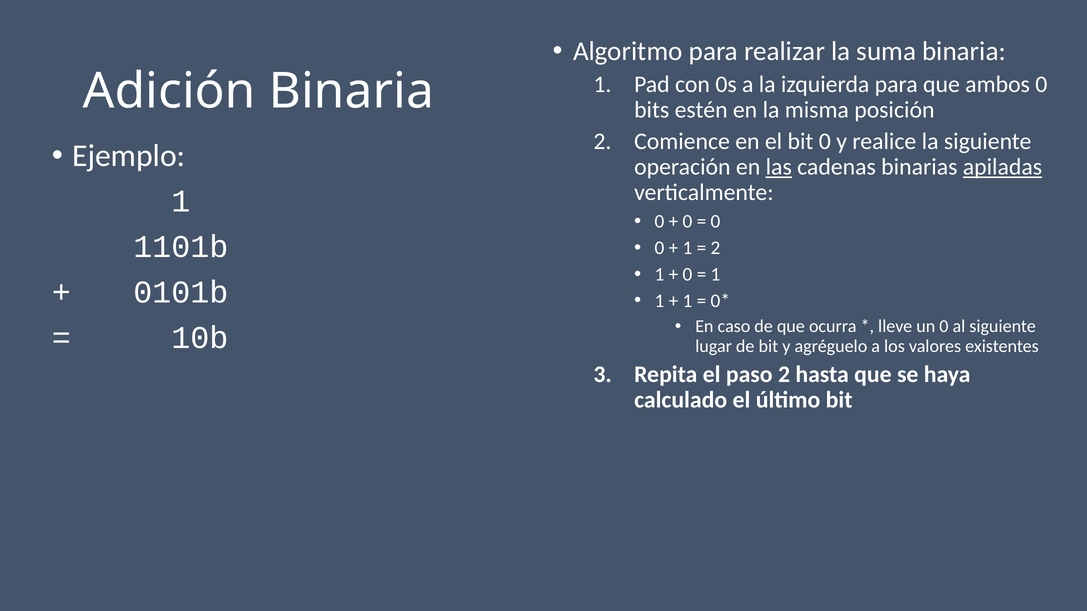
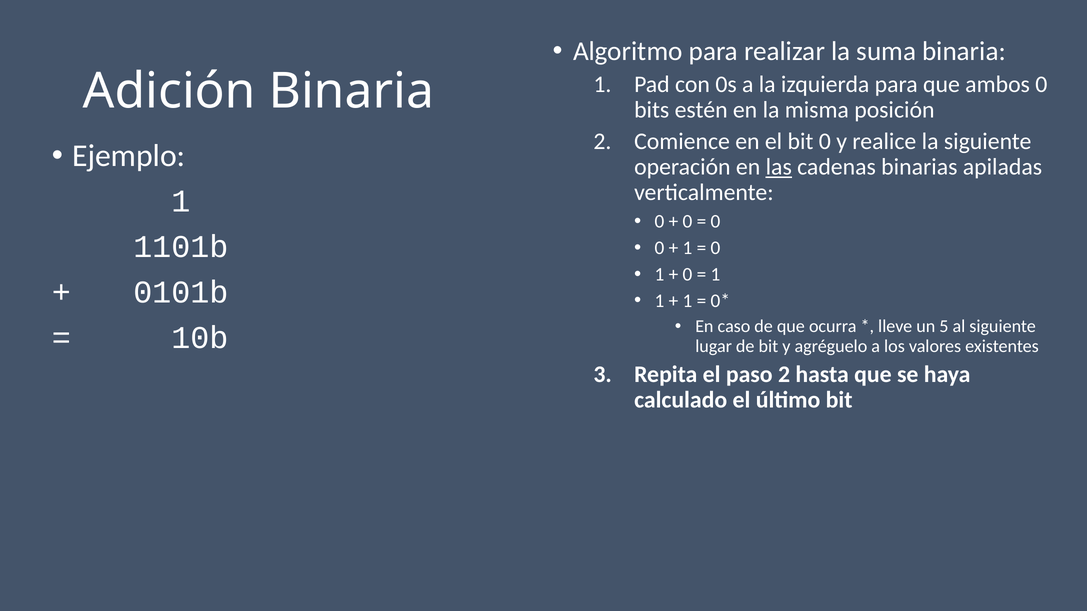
apiladas underline: present -> none (1002, 167)
2: 2 -> 0 (715, 248)
un 0: 0 -> 5 (944, 327)
